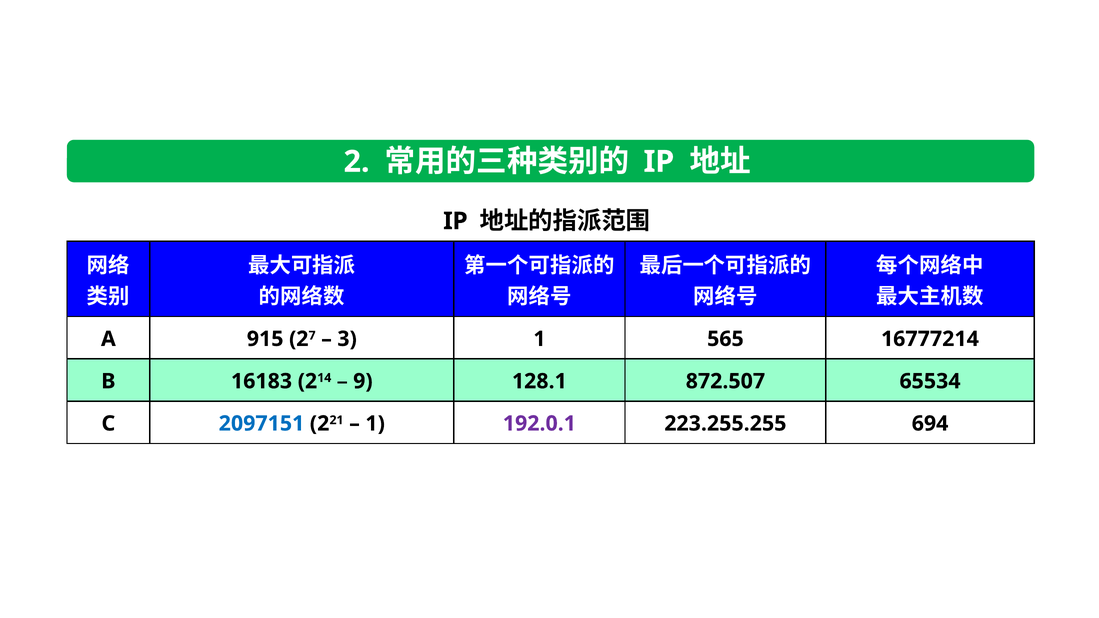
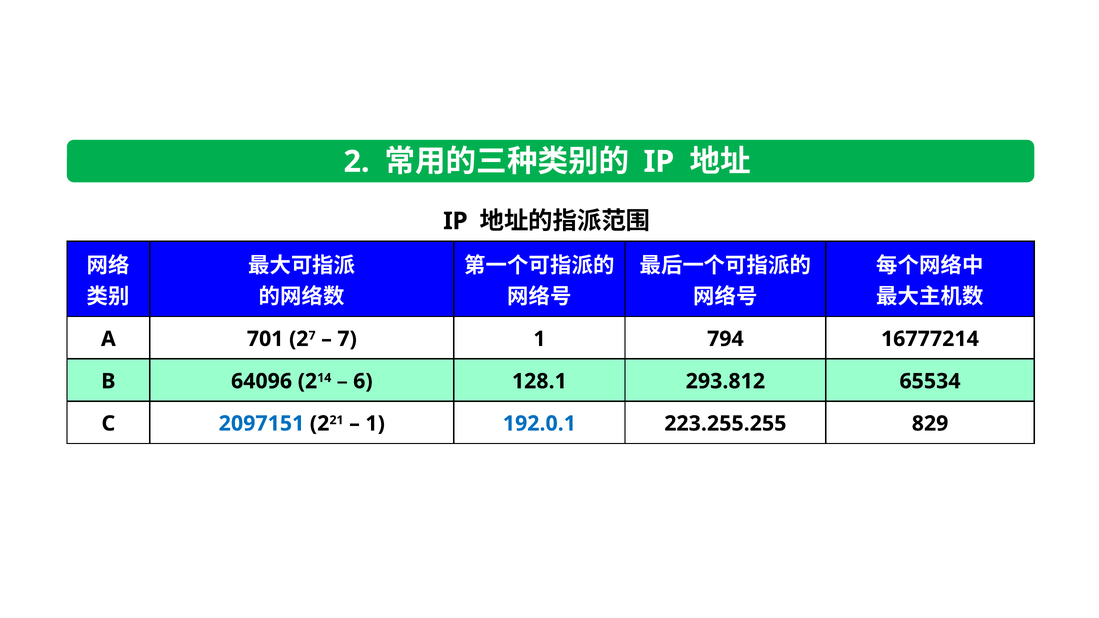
915: 915 -> 701 (265, 339)
3: 3 -> 7 (347, 339)
565: 565 -> 794 (725, 339)
16183: 16183 -> 64096 (262, 381)
9: 9 -> 6 (363, 381)
872.507: 872.507 -> 293.812 (725, 381)
192.0.1 colour: purple -> blue (539, 424)
694: 694 -> 829 (930, 424)
